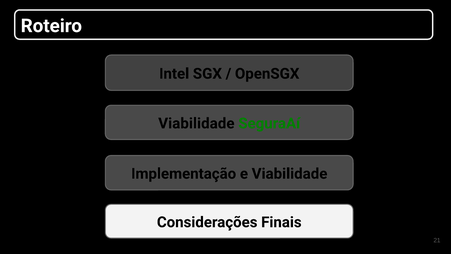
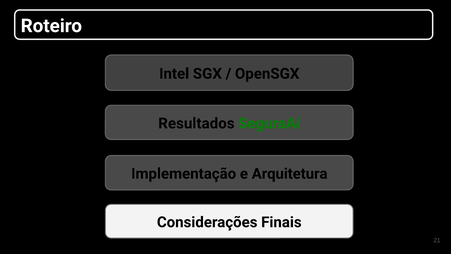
Viabilidade: Viabilidade -> Resultados (196, 123)
e Viabilidade: Viabilidade -> Arquitetura (290, 174)
